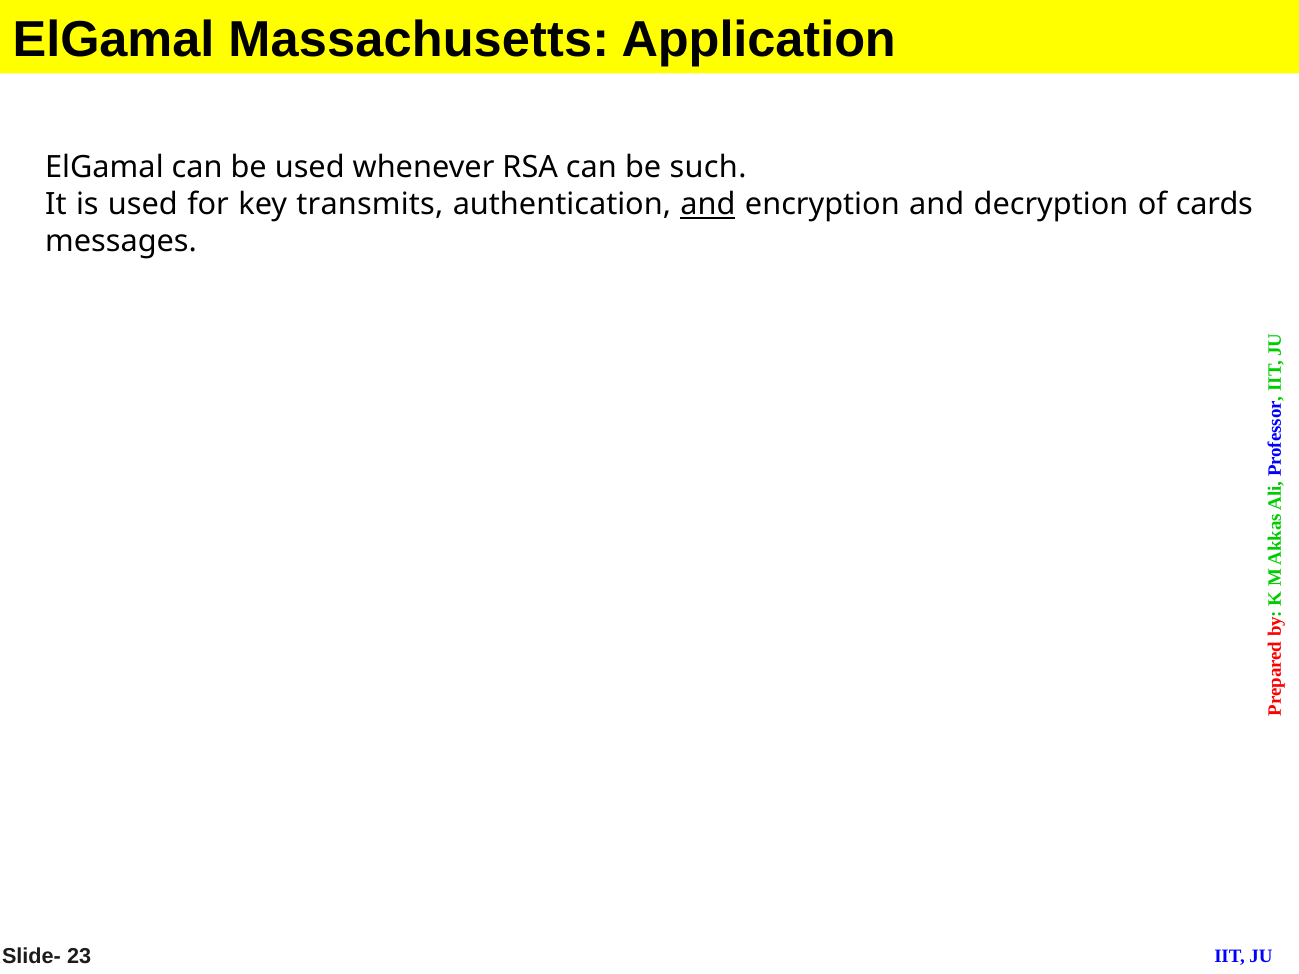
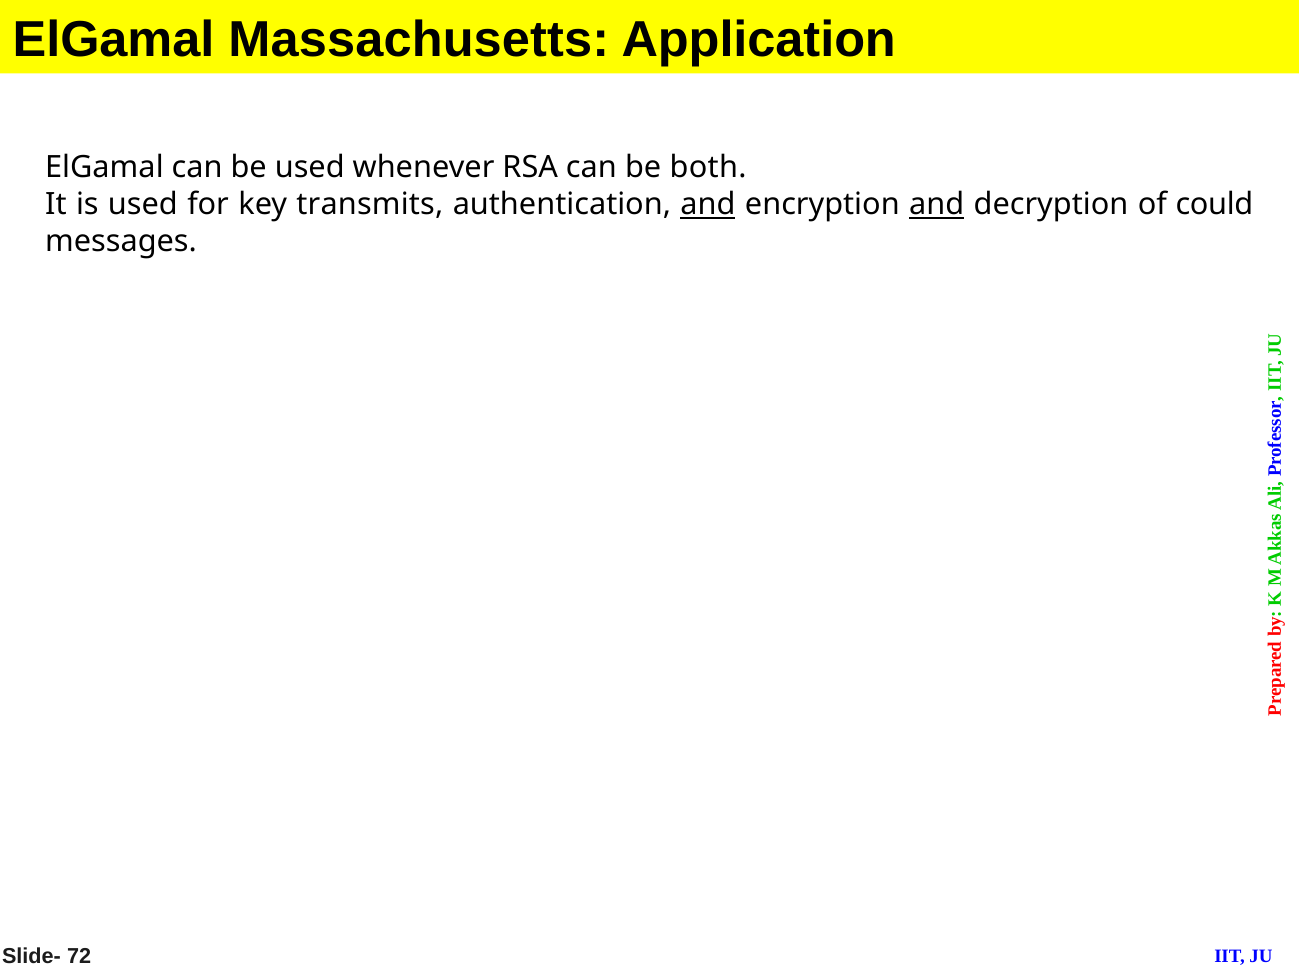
such: such -> both (708, 168)
and underline: none -> present (937, 204)
cards: cards -> could (1214, 204)
23: 23 -> 72 (79, 956)
